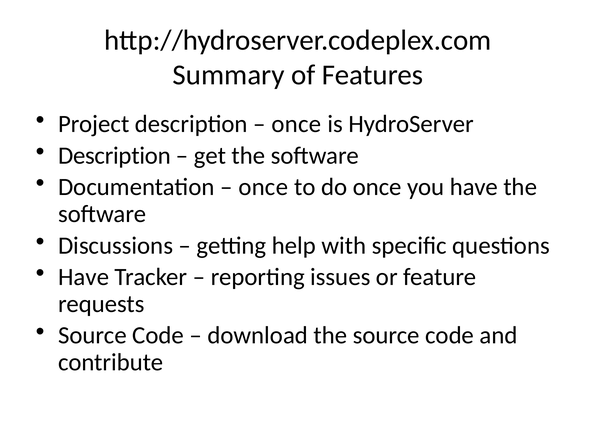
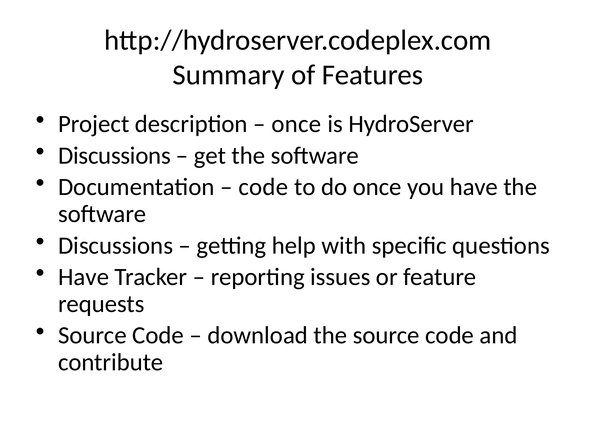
Description: Description -> Discussions (114, 155)
once: once -> code (263, 187)
